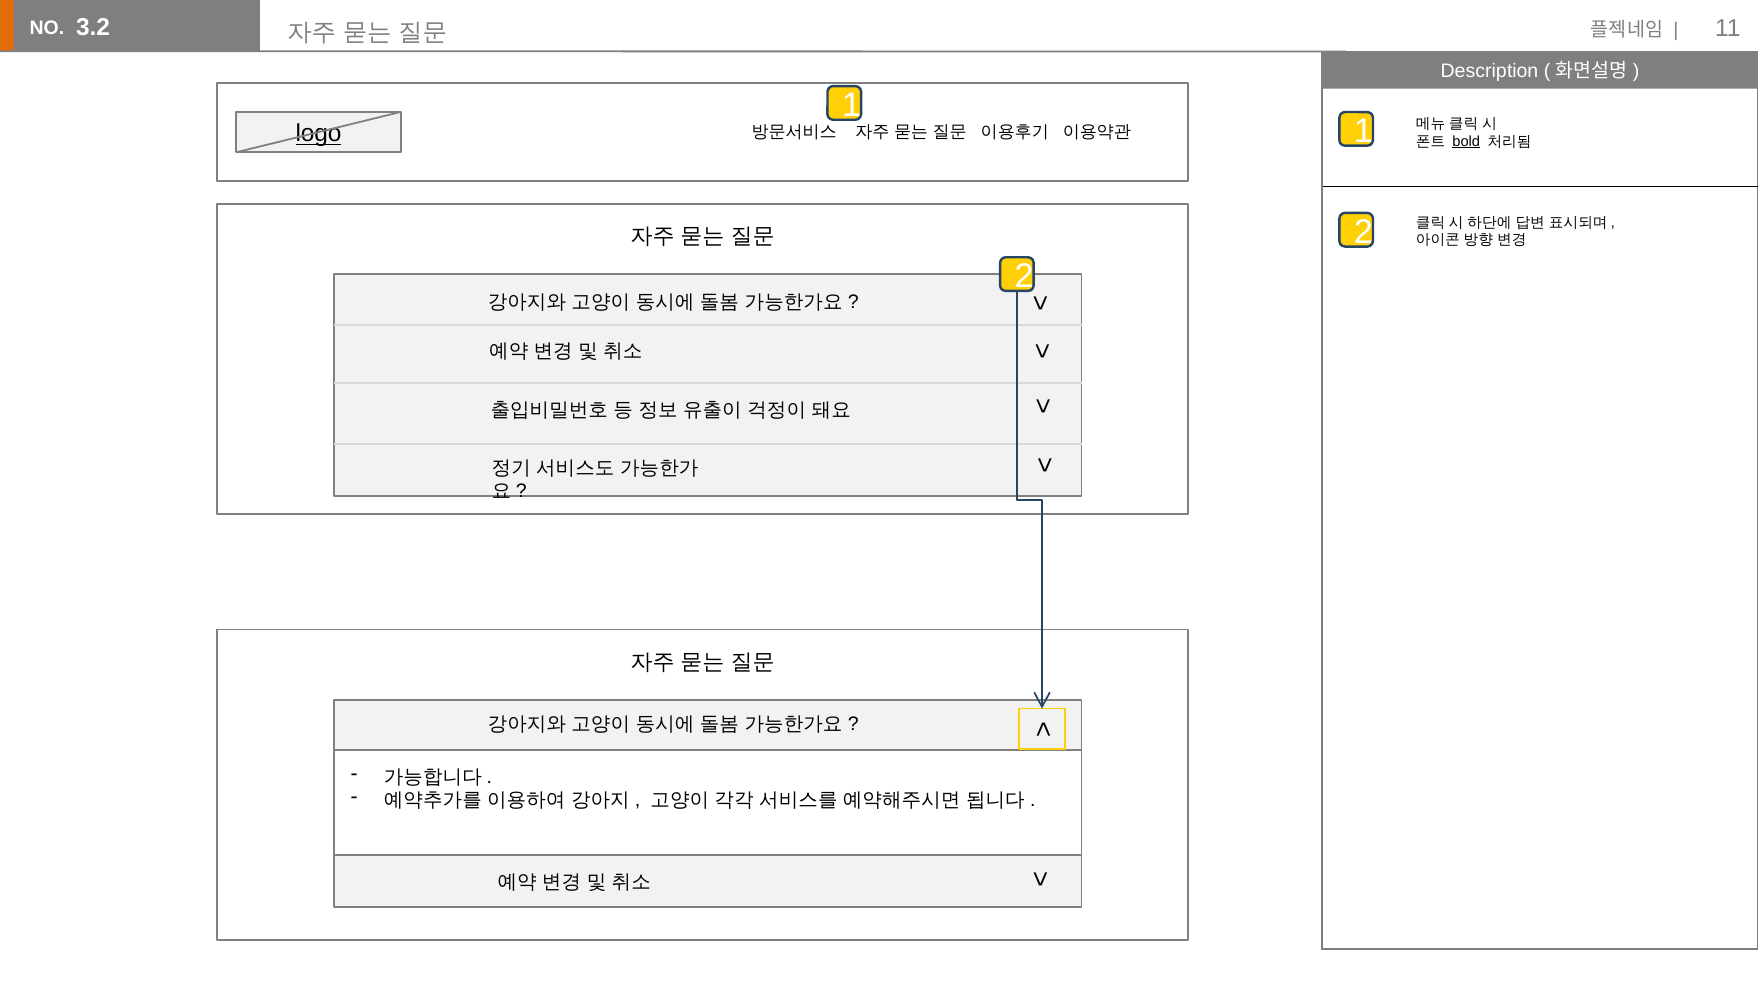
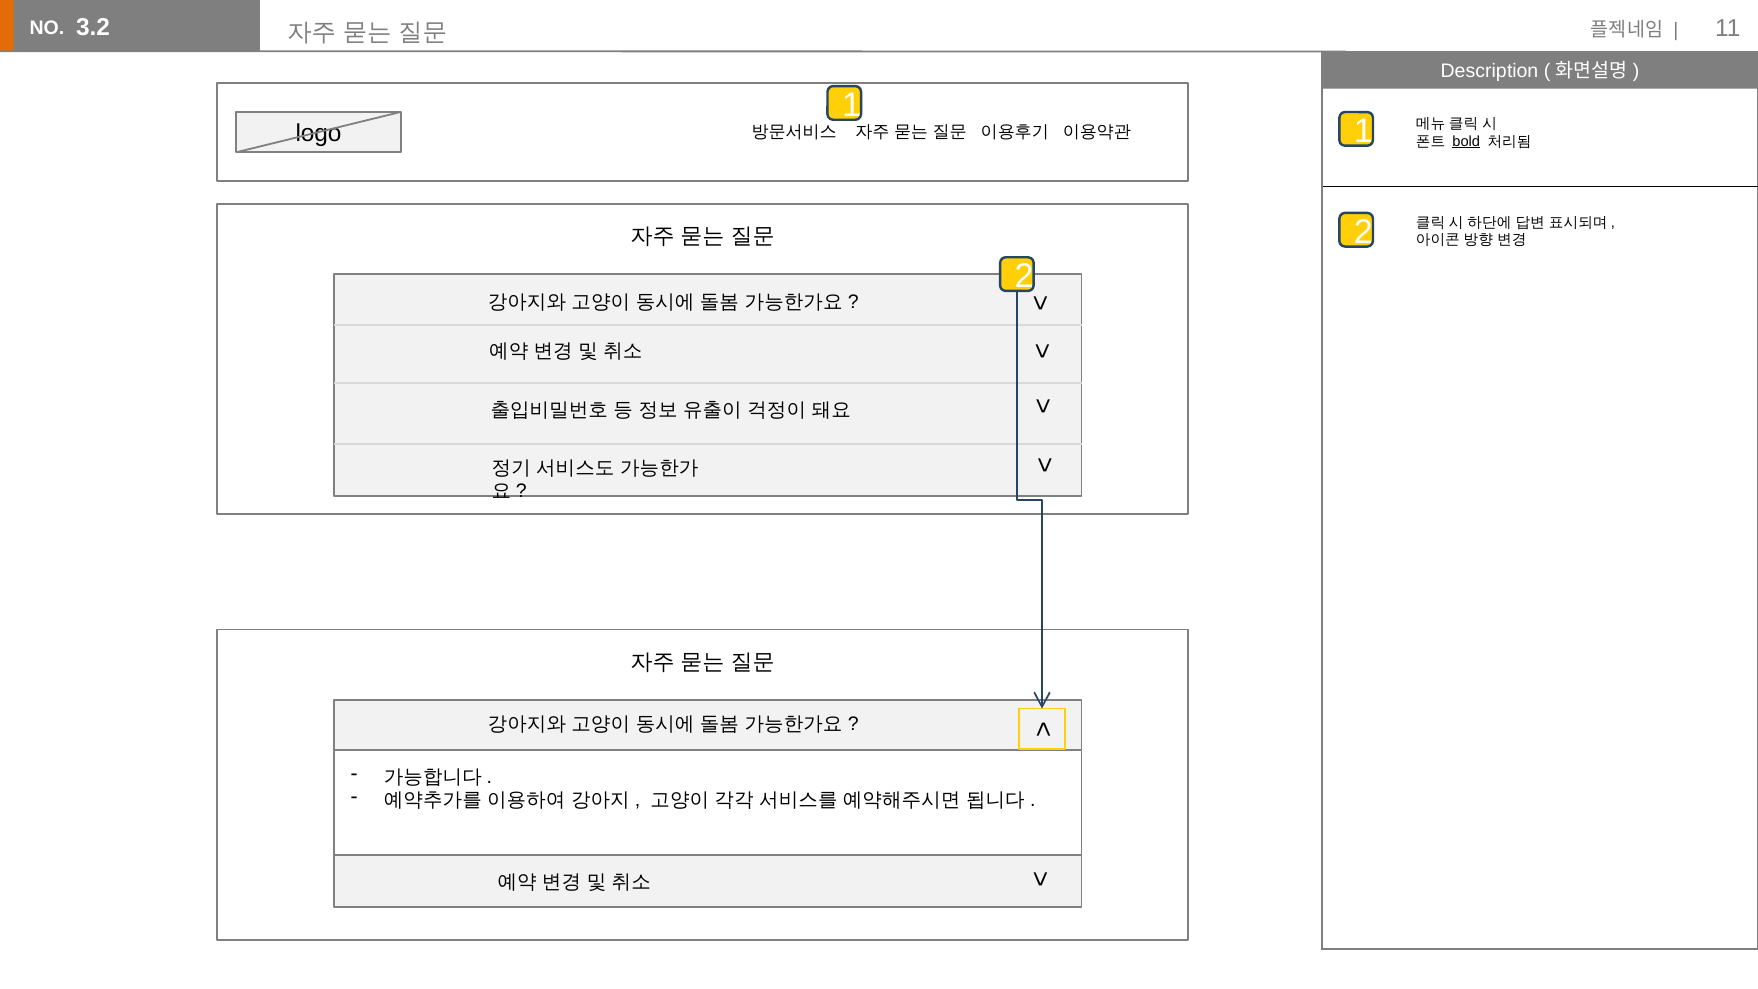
logo underline: present -> none (319, 134)
